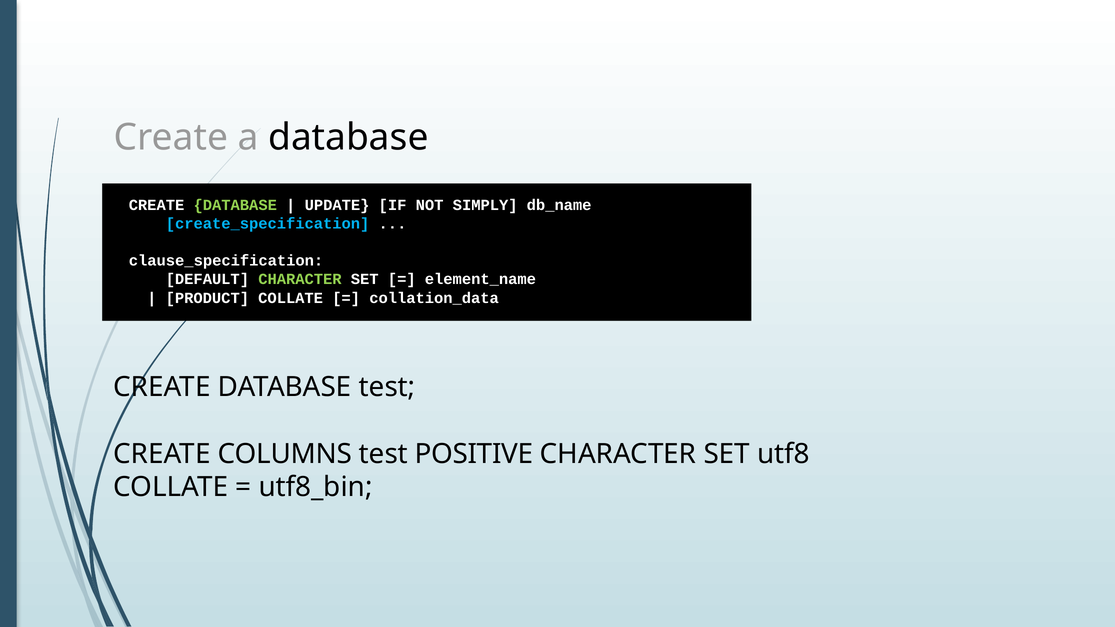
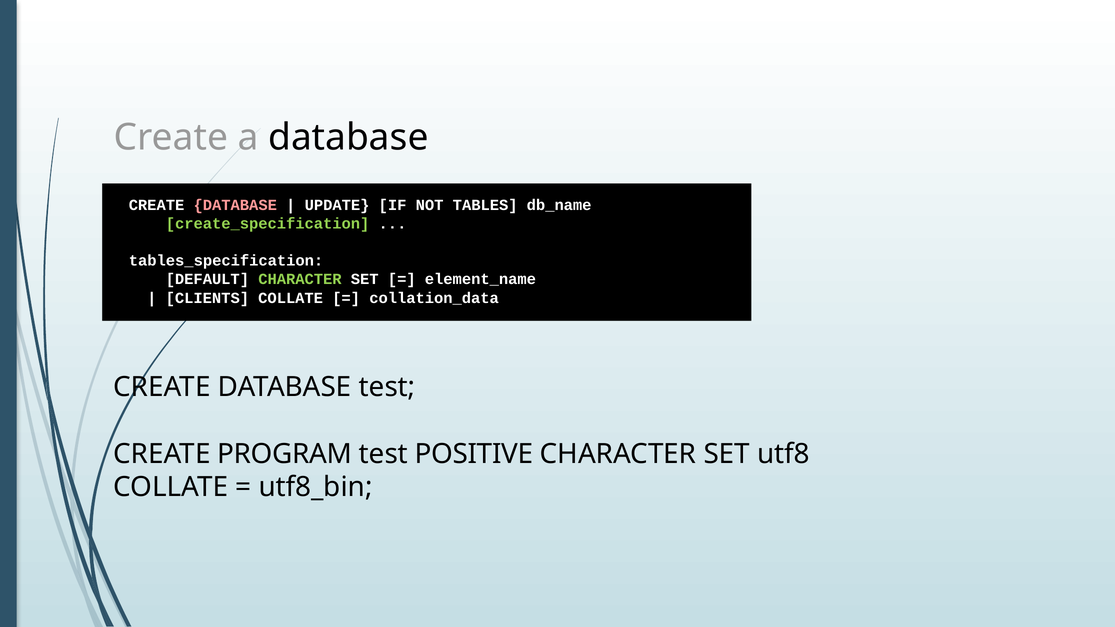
DATABASE colour: light green -> pink (235, 205)
SIMPLY: SIMPLY -> TABLES (485, 205)
create_specification colour: light blue -> light green (268, 224)
clause_specification: clause_specification -> tables_specification (226, 261)
PRODUCT: PRODUCT -> CLIENTS (207, 298)
COLUMNS: COLUMNS -> PROGRAM (285, 454)
